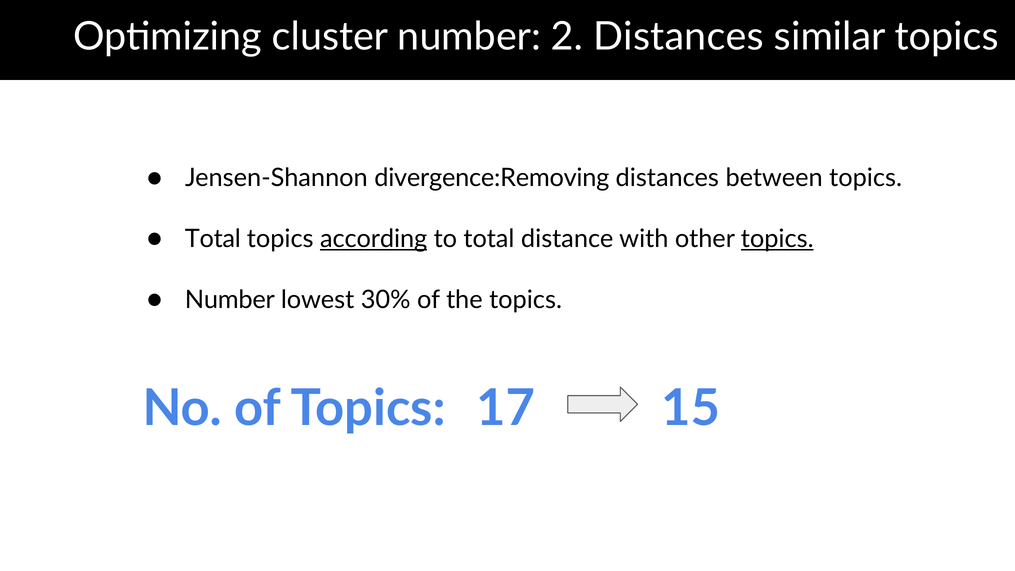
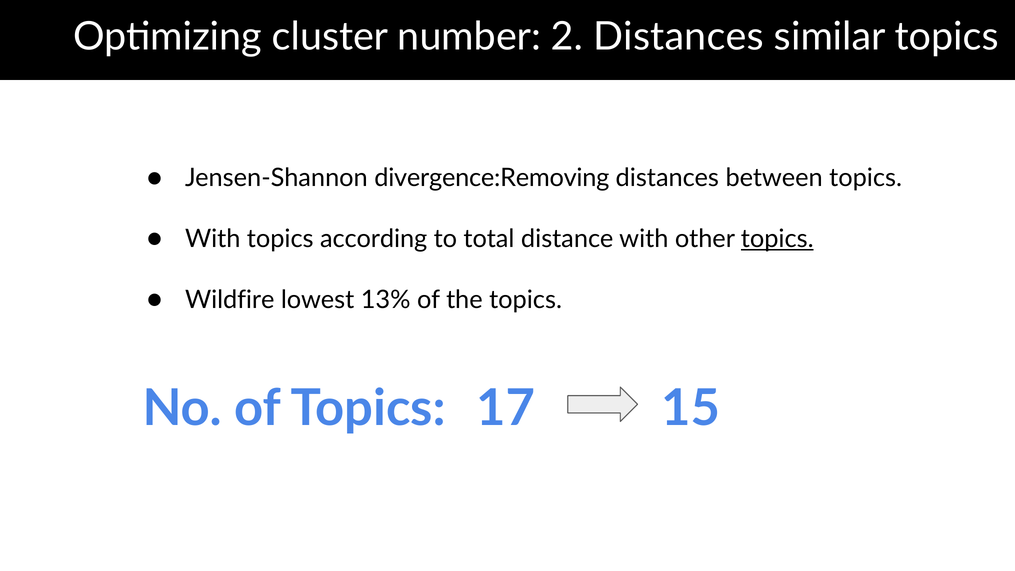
Total: Total -> With (213, 239)
according underline: present -> none (374, 239)
Number: Number -> Wildfire (230, 300)
30%: 30% -> 13% (386, 300)
